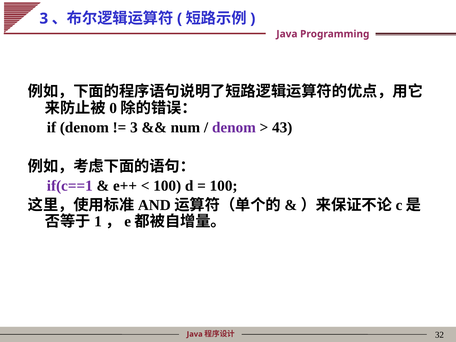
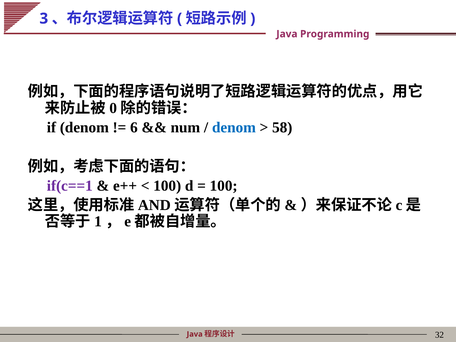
3: 3 -> 6 (134, 127)
denom colour: purple -> blue (234, 127)
43: 43 -> 58 (282, 127)
